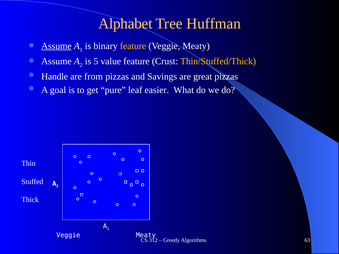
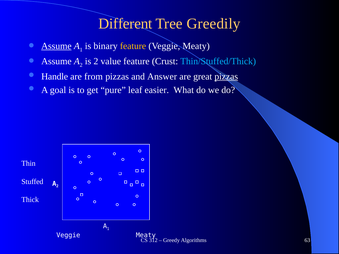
Alphabet: Alphabet -> Different (125, 24)
Huffman: Huffman -> Greedily (214, 24)
is 5: 5 -> 2 (96, 61)
Thin/Stuffed/Thick colour: yellow -> light blue (218, 61)
Savings: Savings -> Answer (162, 77)
pizzas underline: none -> present (226, 77)
